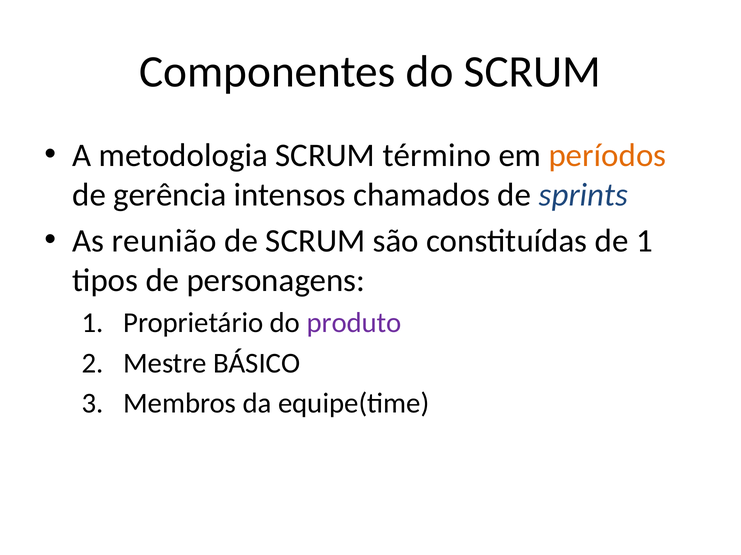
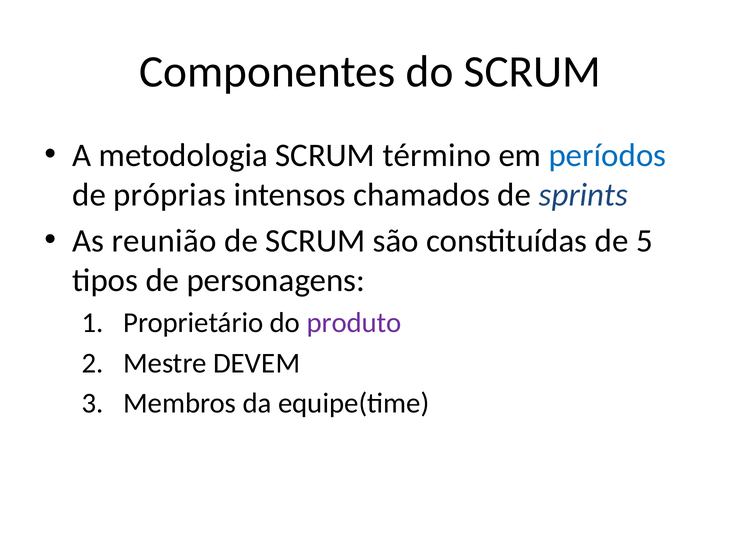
períodos colour: orange -> blue (607, 155)
gerência: gerência -> próprias (170, 195)
de 1: 1 -> 5 (644, 241)
BÁSICO: BÁSICO -> DEVEM (257, 364)
